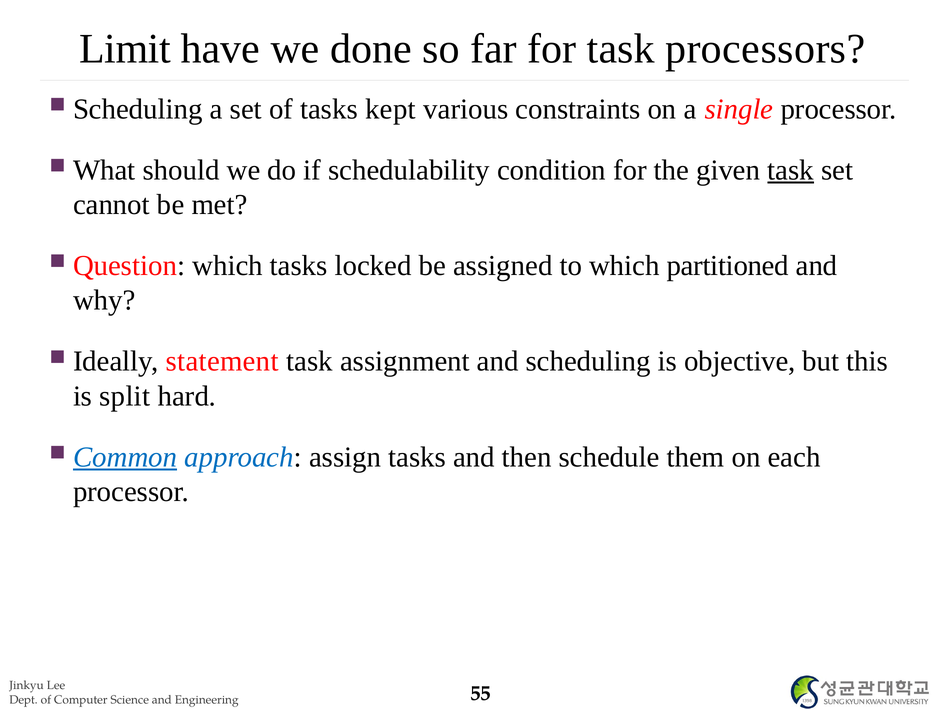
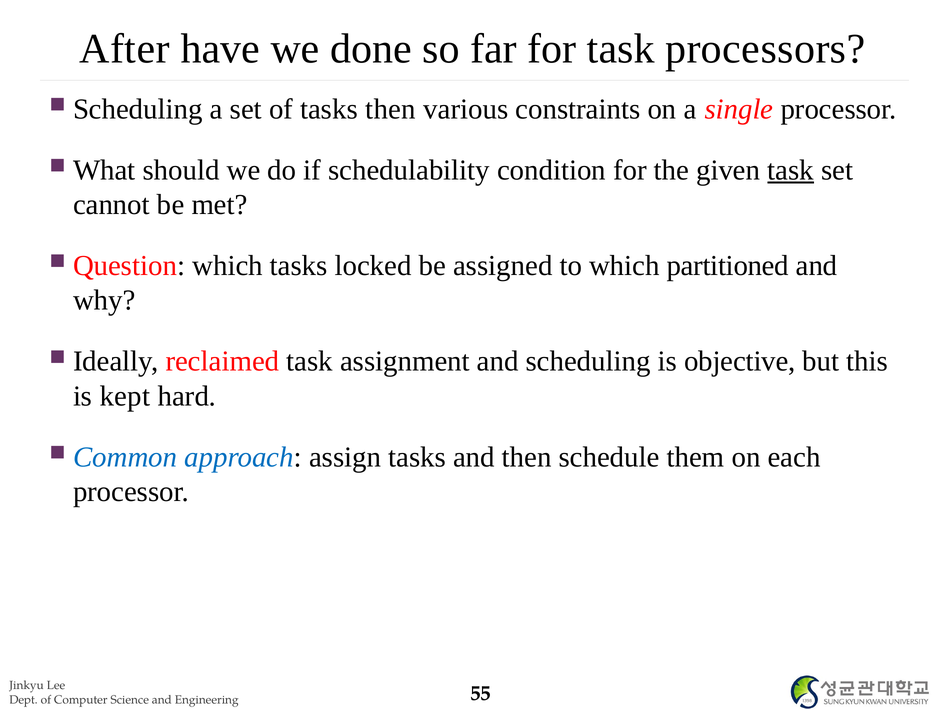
Limit: Limit -> After (124, 49)
tasks kept: kept -> then (391, 109)
statement: statement -> reclaimed (222, 361)
split: split -> kept (125, 396)
Common underline: present -> none (125, 457)
